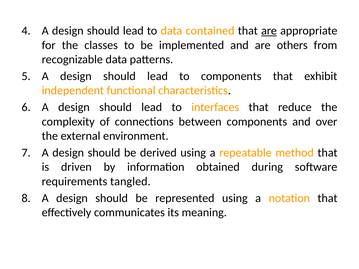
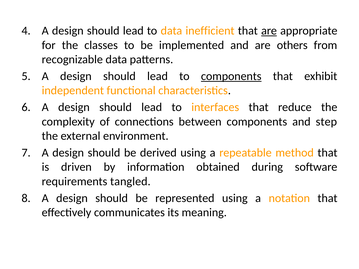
contained: contained -> inefficient (210, 31)
components underline: none -> present (231, 76)
over: over -> step (326, 122)
